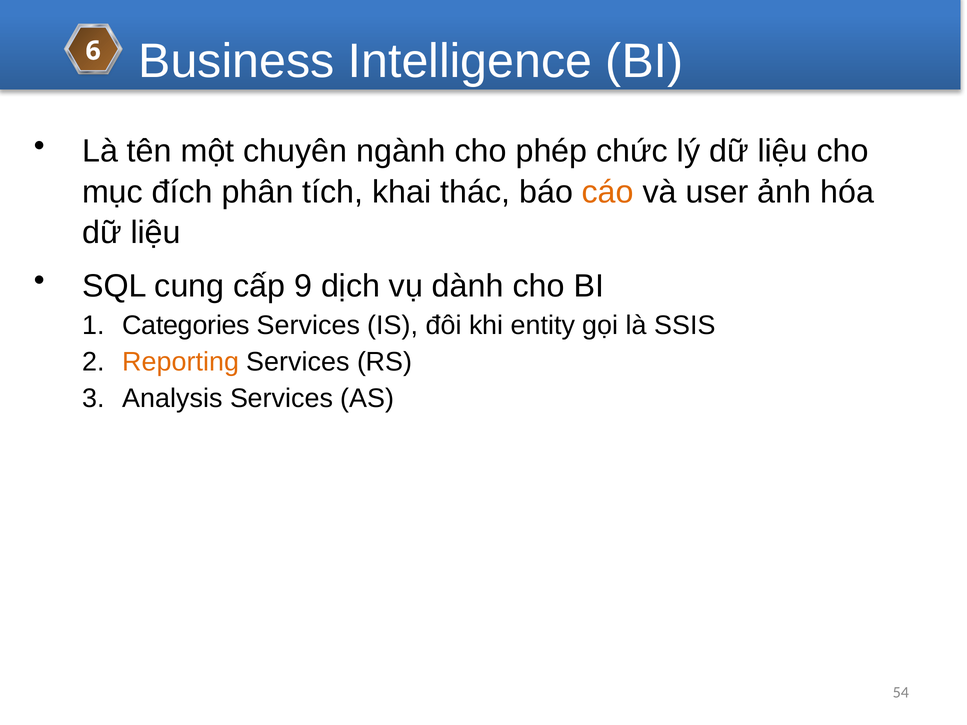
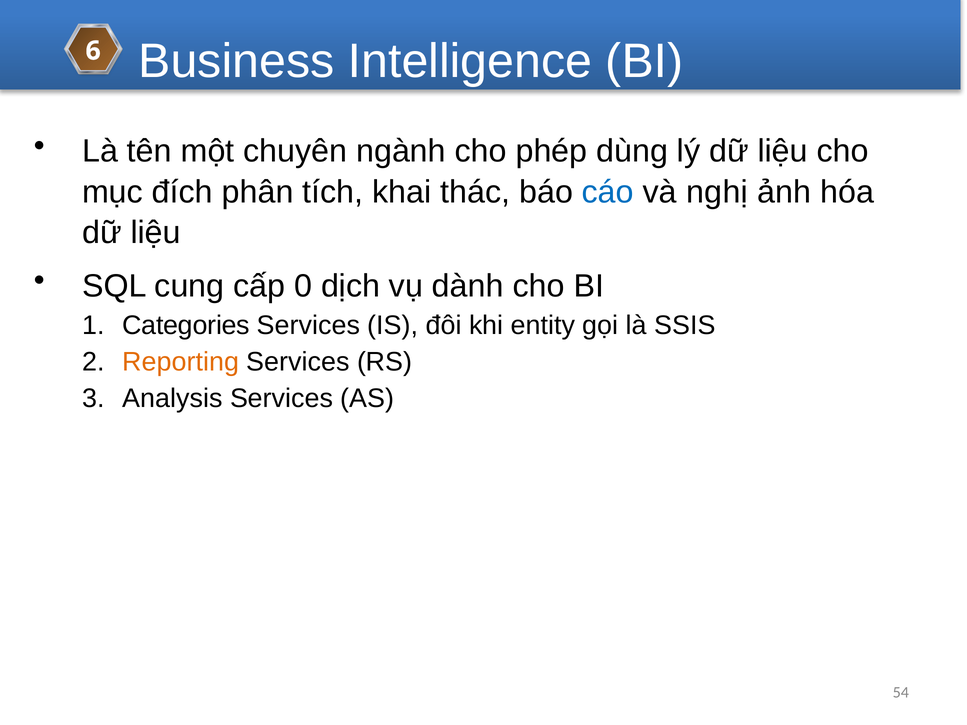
chức: chức -> dùng (632, 151)
cáo colour: orange -> blue (608, 192)
user: user -> nghị (717, 192)
9: 9 -> 0 (303, 286)
